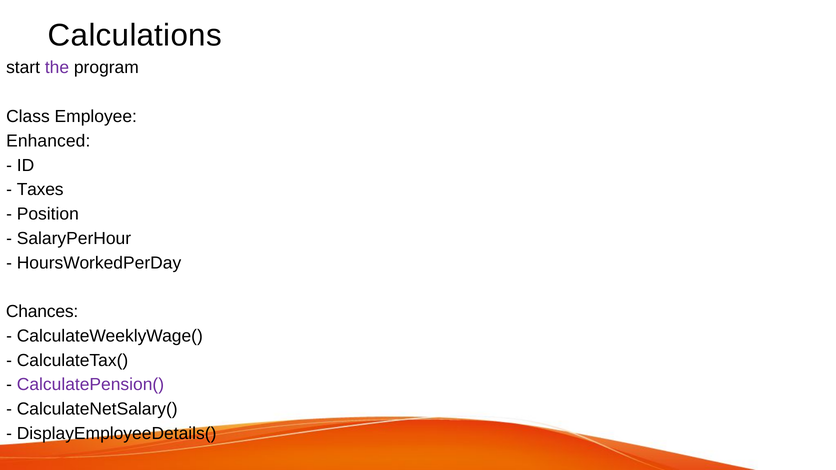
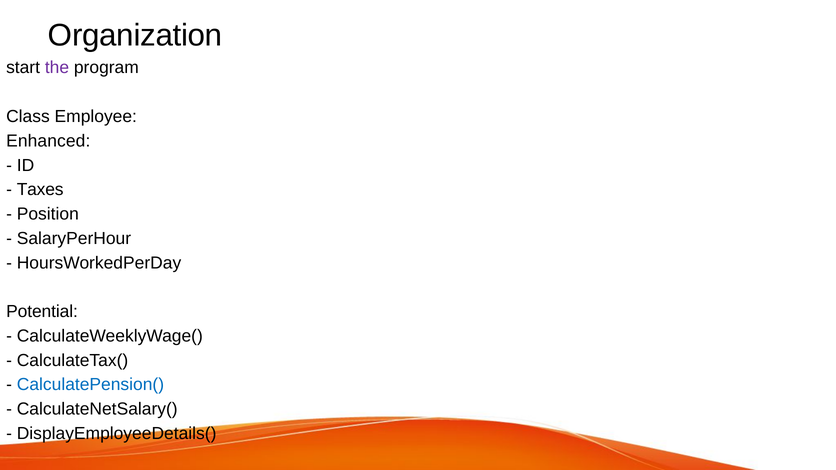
Calculations: Calculations -> Organization (135, 35)
Chances: Chances -> Potential (42, 312)
CalculatePension( colour: purple -> blue (90, 385)
